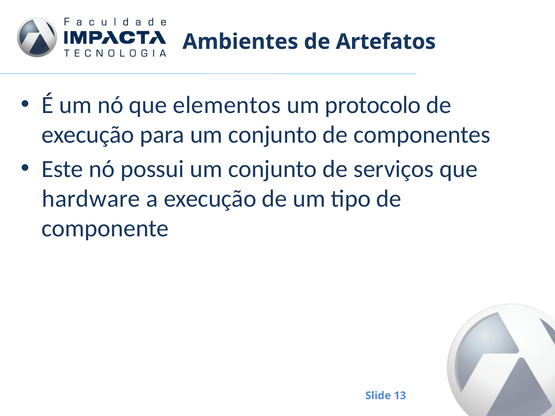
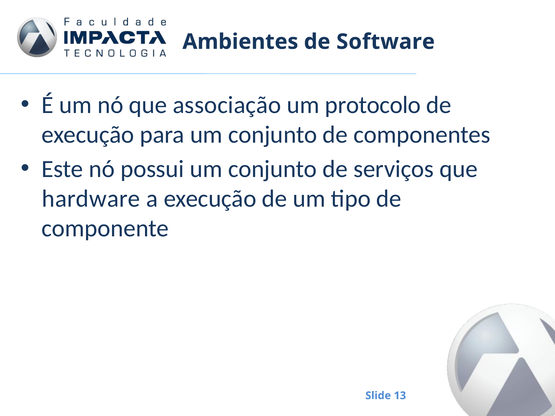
Artefatos: Artefatos -> Software (386, 42)
elementos: elementos -> associação (227, 105)
